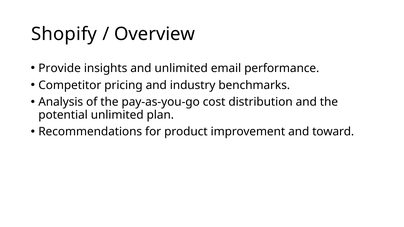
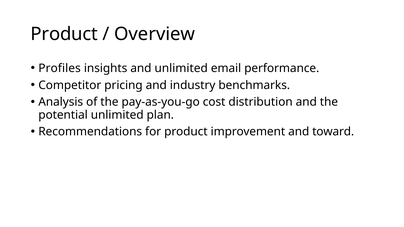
Shopify: Shopify -> Product (64, 34)
Provide: Provide -> Profiles (60, 68)
